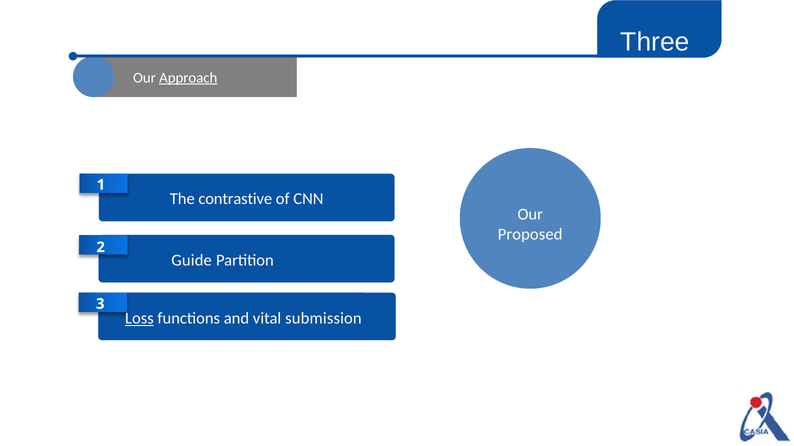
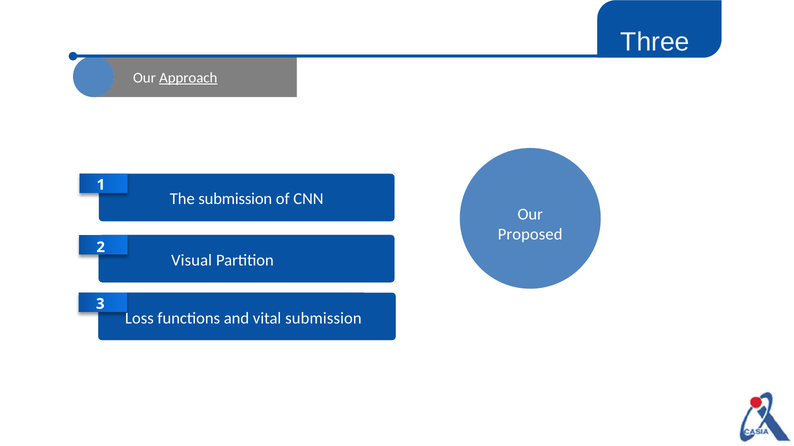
The contrastive: contrastive -> submission (235, 199)
Guide: Guide -> Visual (192, 261)
Loss underline: present -> none (139, 319)
